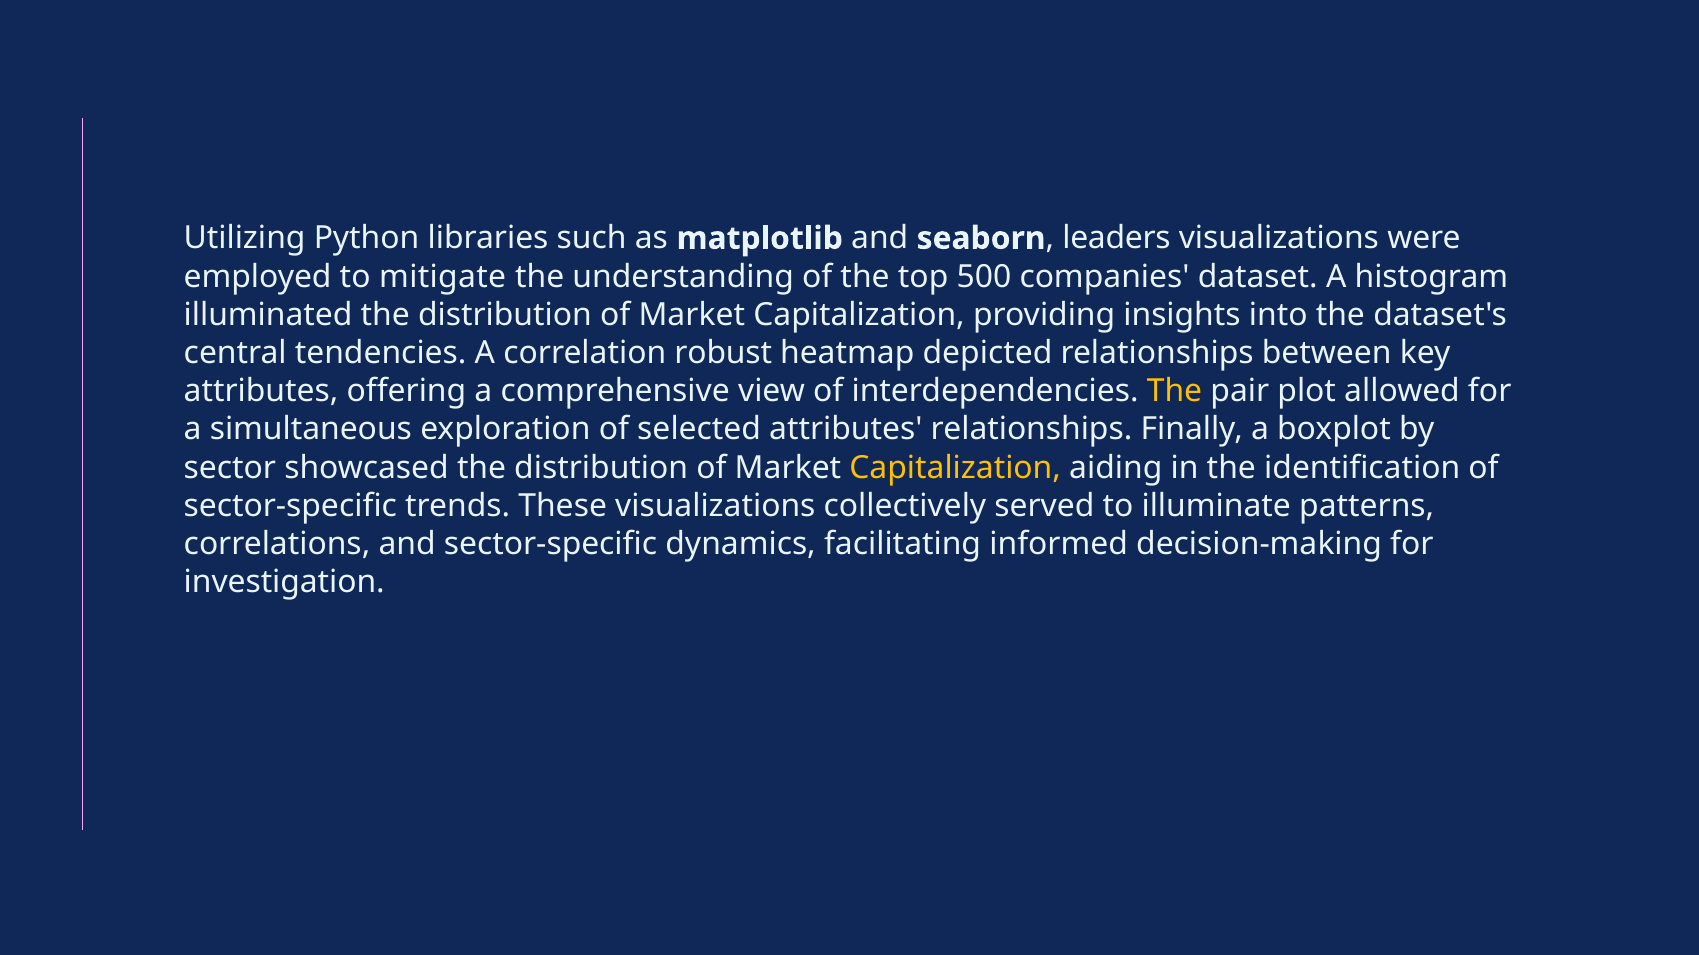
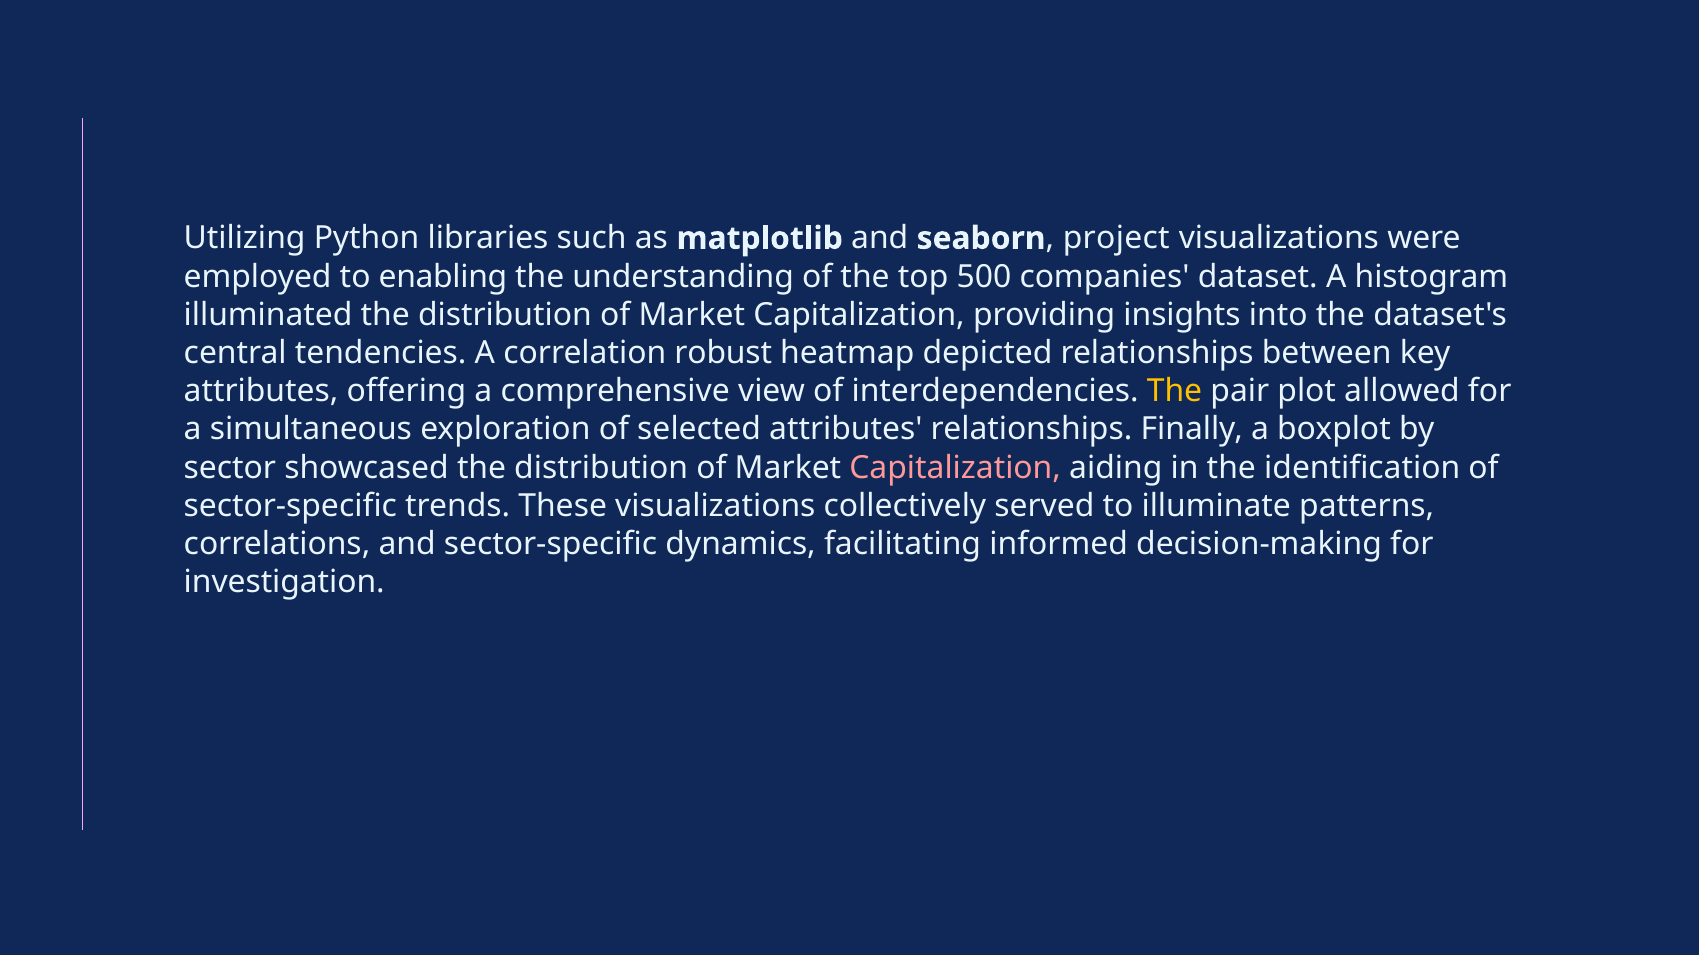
leaders: leaders -> project (1116, 238)
mitigate: mitigate -> enabling (443, 277)
Capitalization colour: yellow -> pink (955, 468)
